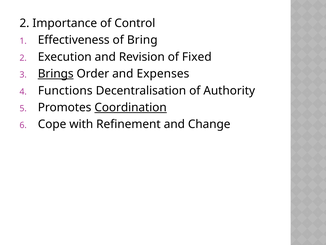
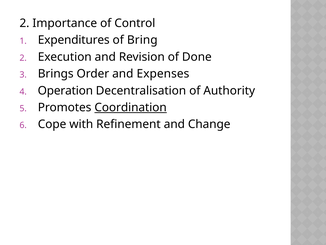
Effectiveness: Effectiveness -> Expenditures (74, 40)
Fixed: Fixed -> Done (197, 57)
Brings underline: present -> none (56, 74)
Functions: Functions -> Operation (65, 90)
